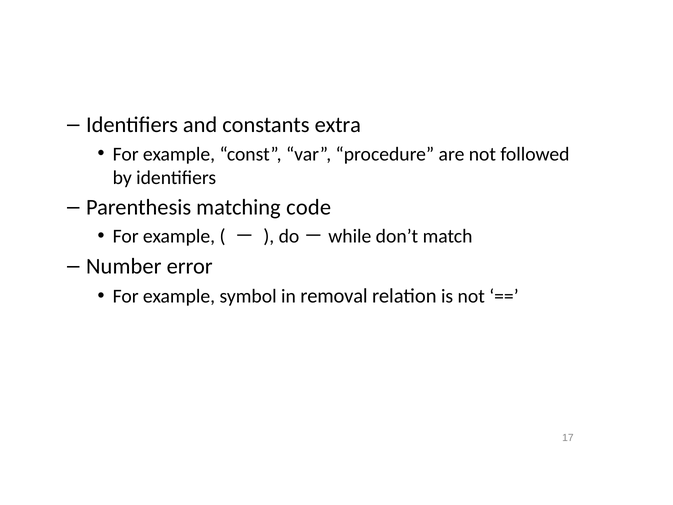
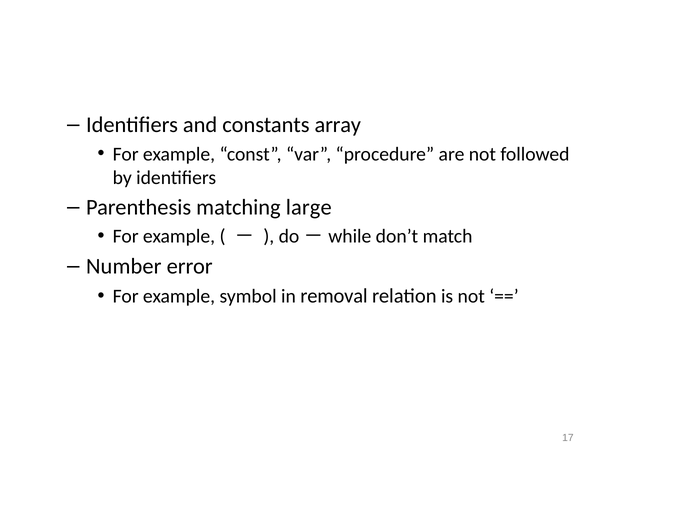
extra: extra -> array (338, 125)
code: code -> large (309, 207)
